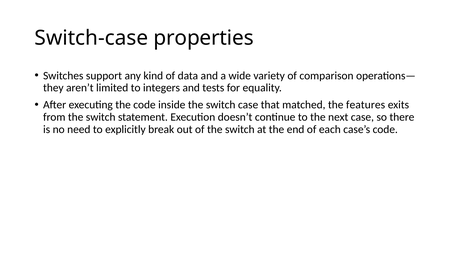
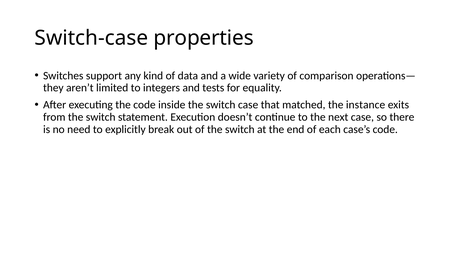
features: features -> instance (366, 105)
